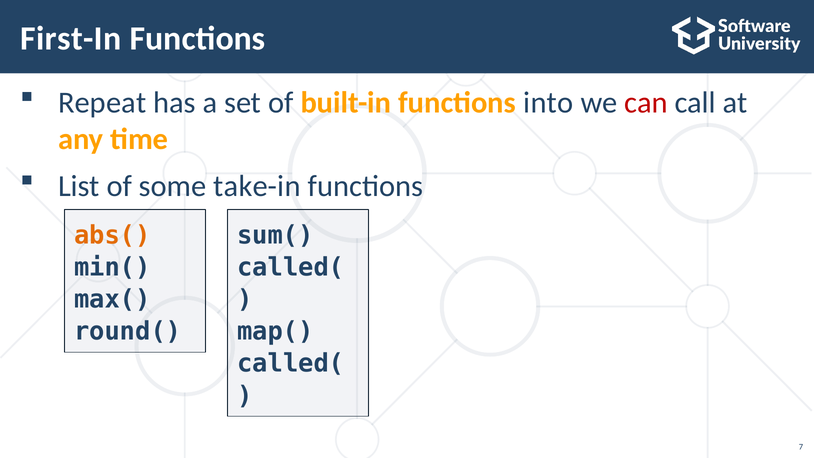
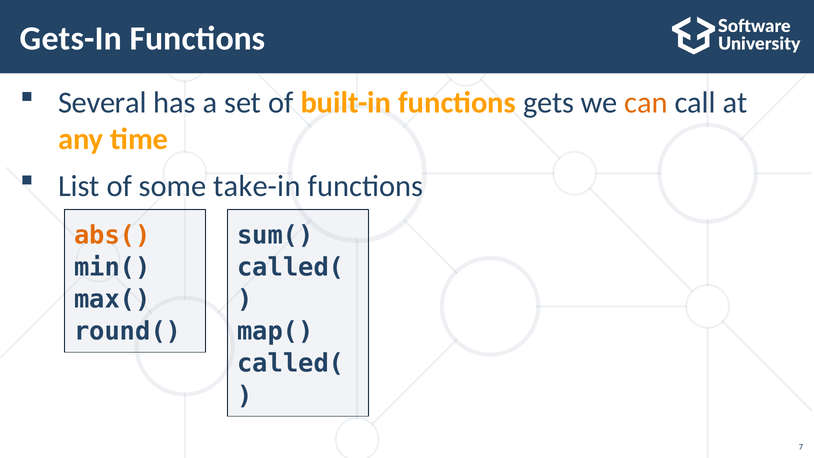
First-In: First-In -> Gets-In (71, 39)
Repeat: Repeat -> Several (102, 103)
into: into -> gets (549, 103)
can colour: red -> orange (646, 103)
